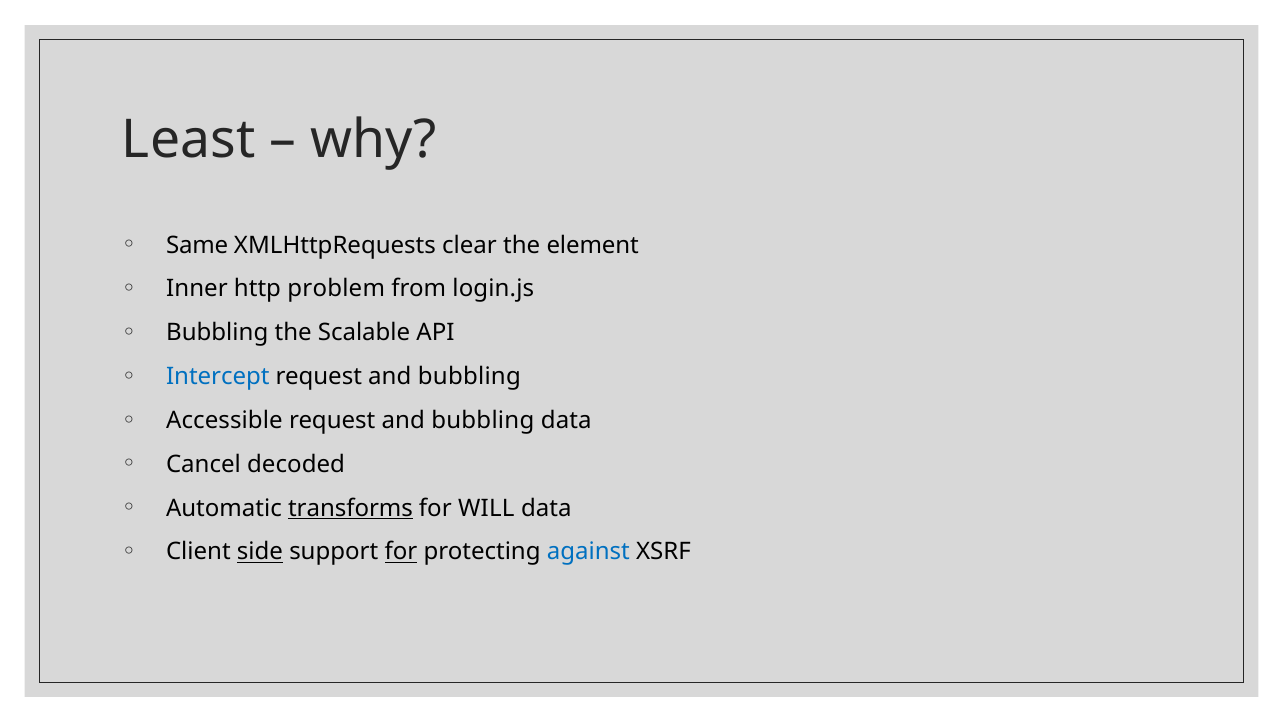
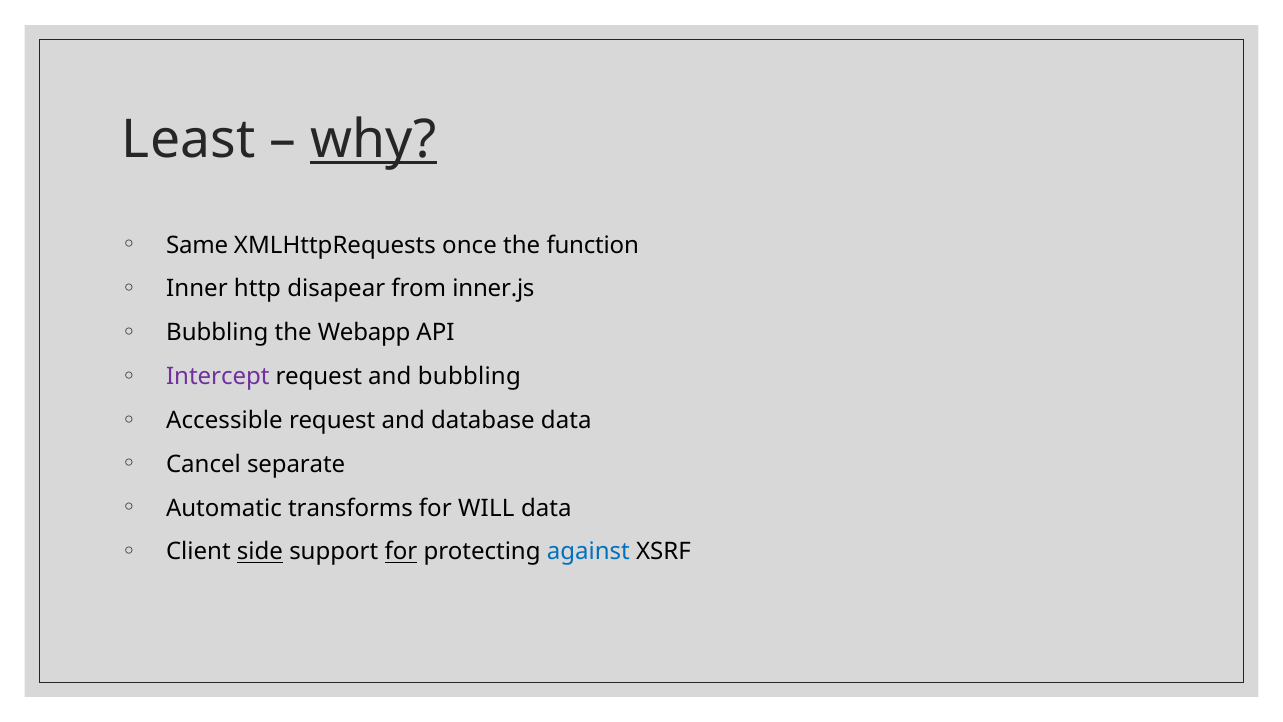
why underline: none -> present (373, 139)
clear: clear -> once (470, 245)
element: element -> function (593, 245)
problem: problem -> disapear (336, 289)
login.js: login.js -> inner.js (493, 289)
Scalable: Scalable -> Webapp (364, 333)
Intercept colour: blue -> purple (218, 377)
bubbling: bubbling -> database (483, 420)
decoded: decoded -> separate (296, 464)
transforms underline: present -> none (350, 508)
